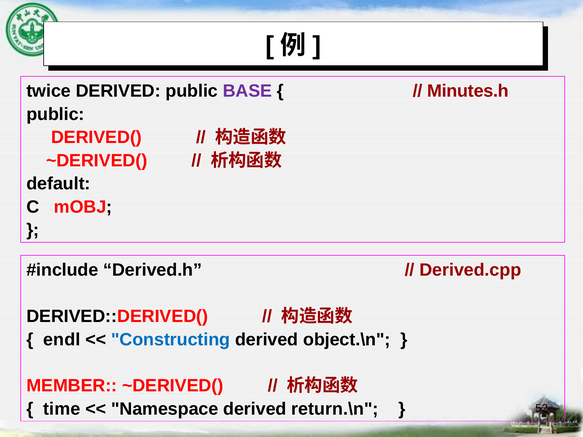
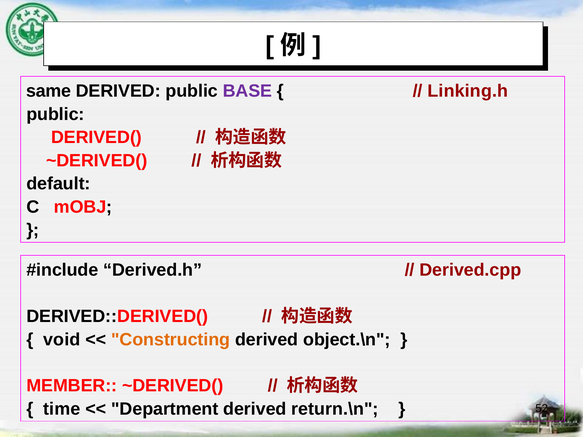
twice: twice -> same (49, 91)
Minutes.h: Minutes.h -> Linking.h (468, 91)
endl: endl -> void (62, 340)
Constructing colour: blue -> orange (171, 340)
Namespace: Namespace -> Department (165, 409)
